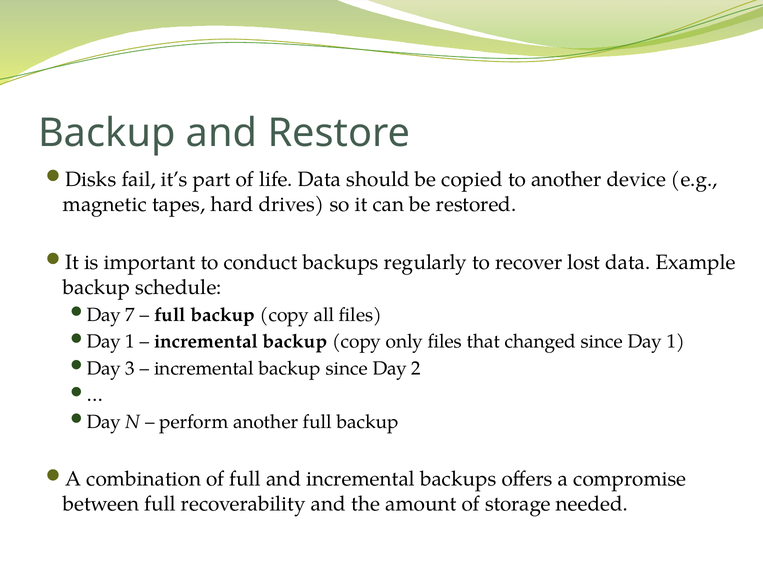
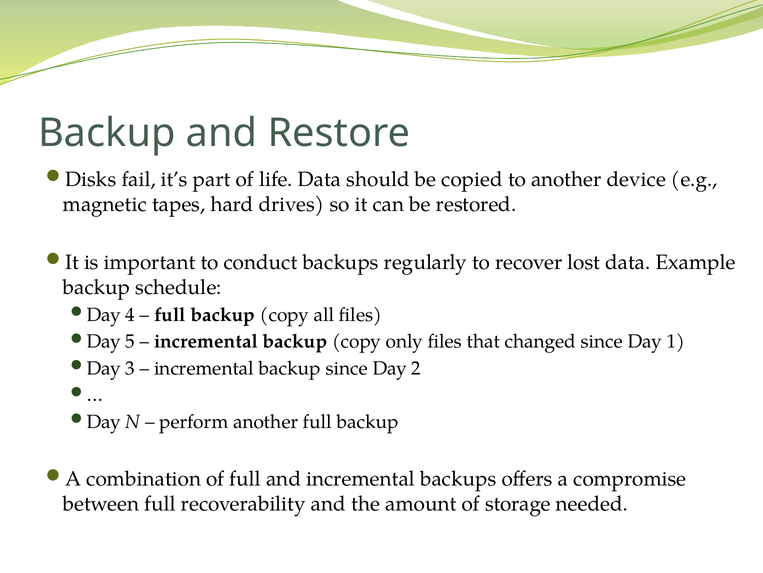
7: 7 -> 4 (130, 314)
1: 1 -> 5 (130, 341)
